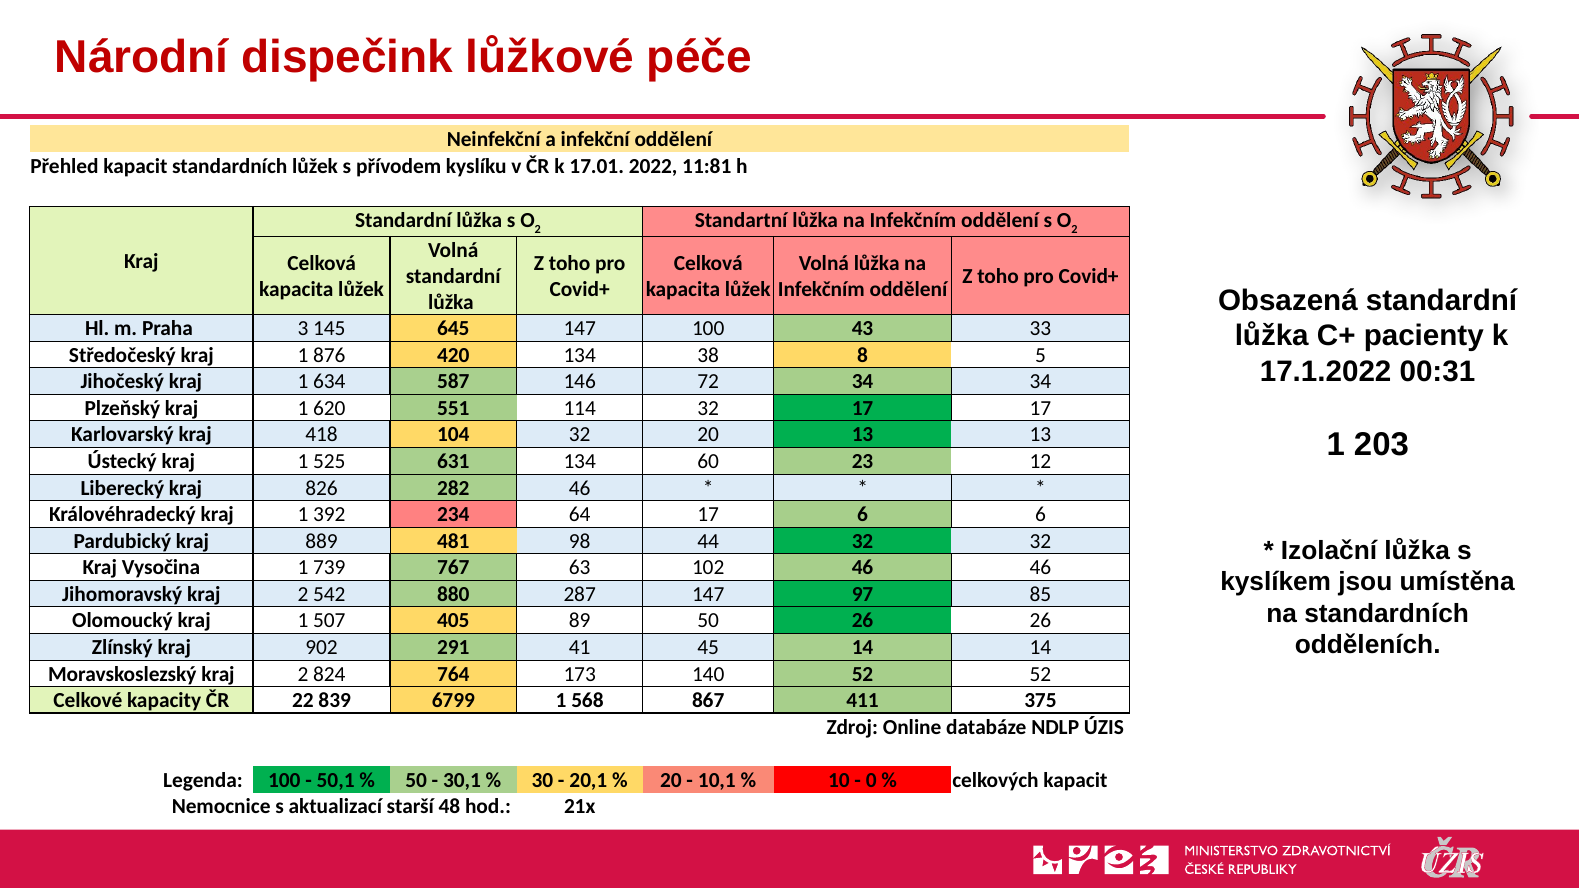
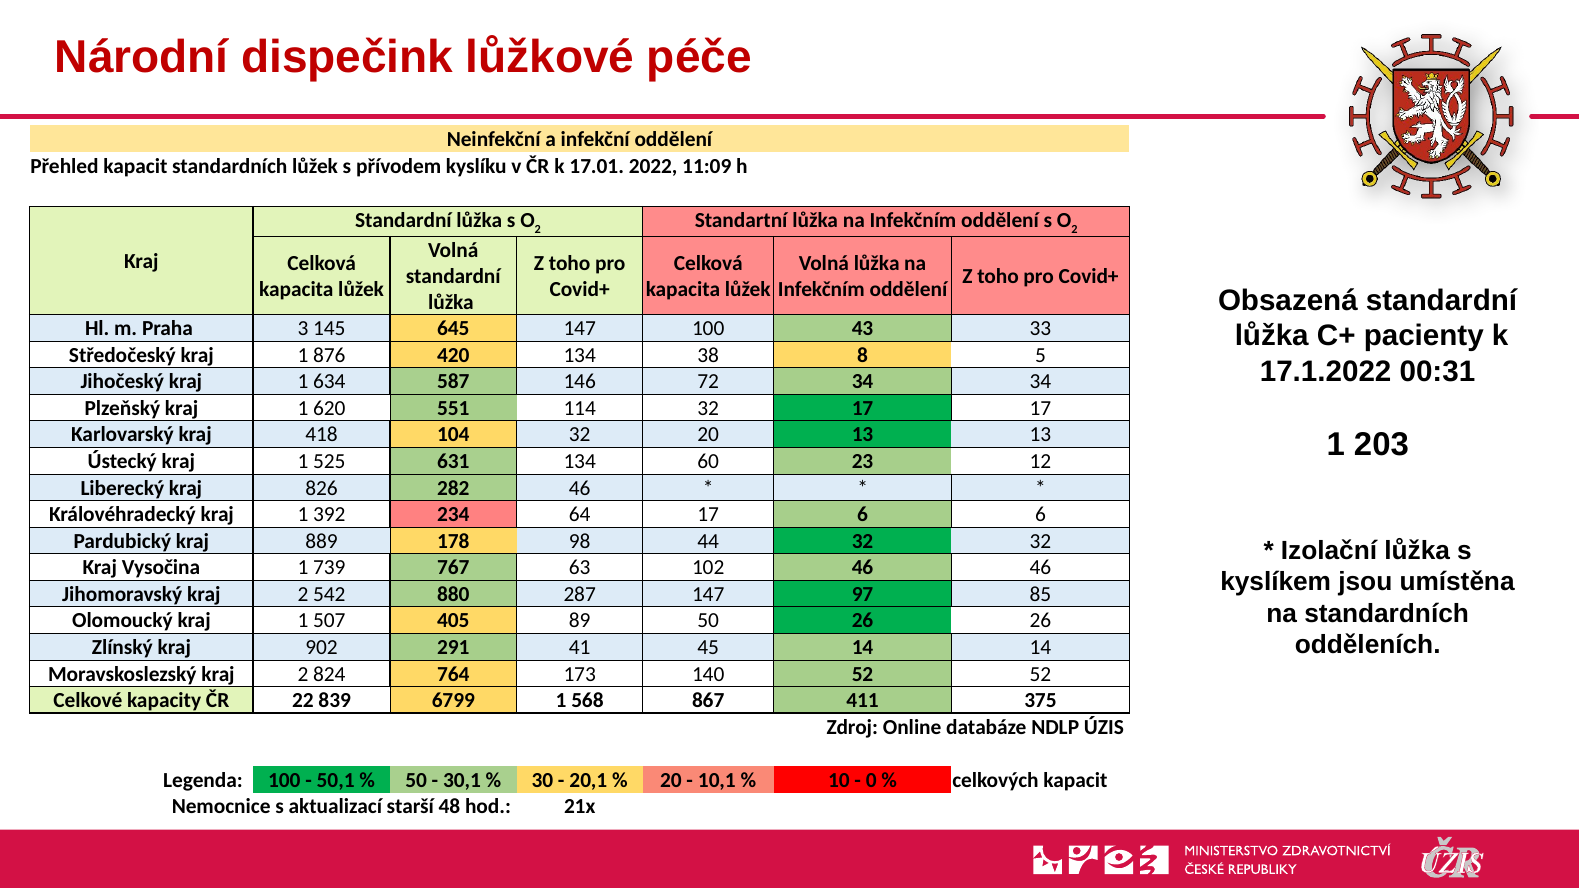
11:81: 11:81 -> 11:09 (707, 167)
481: 481 -> 178 (453, 541)
